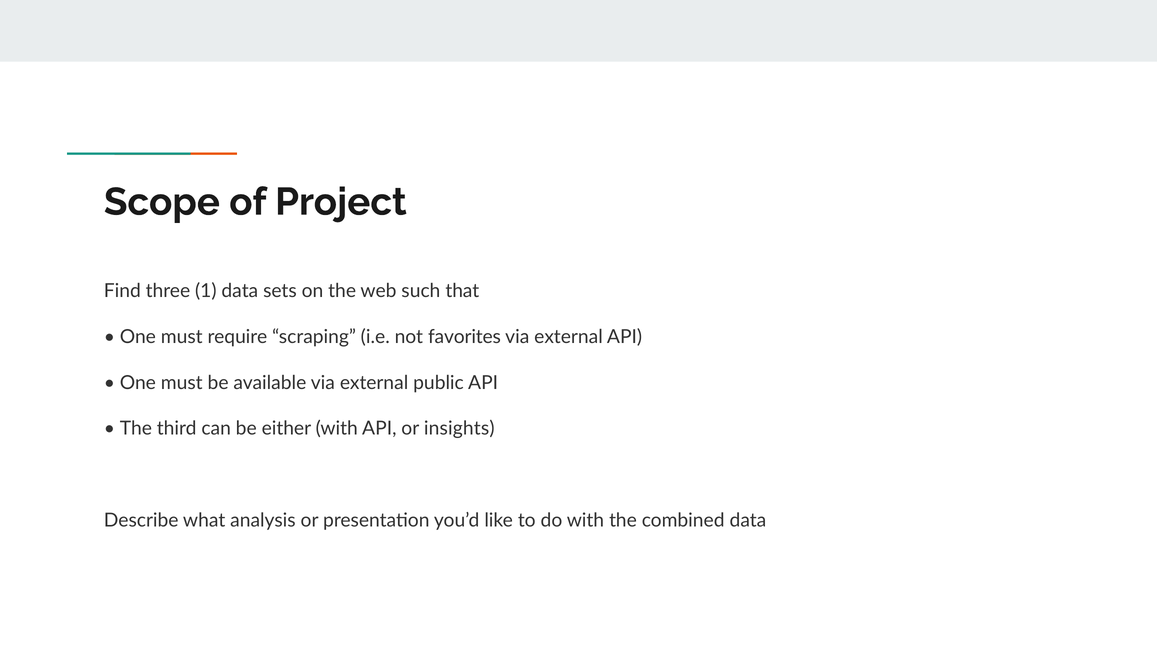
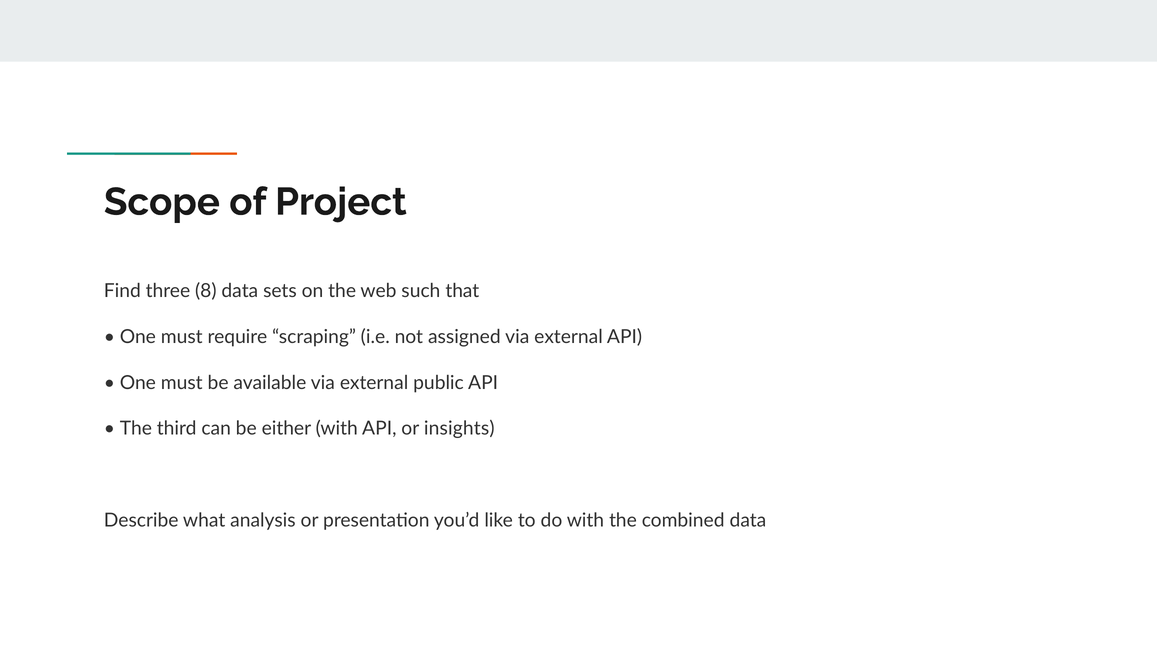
1: 1 -> 8 (206, 291)
favorites: favorites -> assigned (464, 337)
